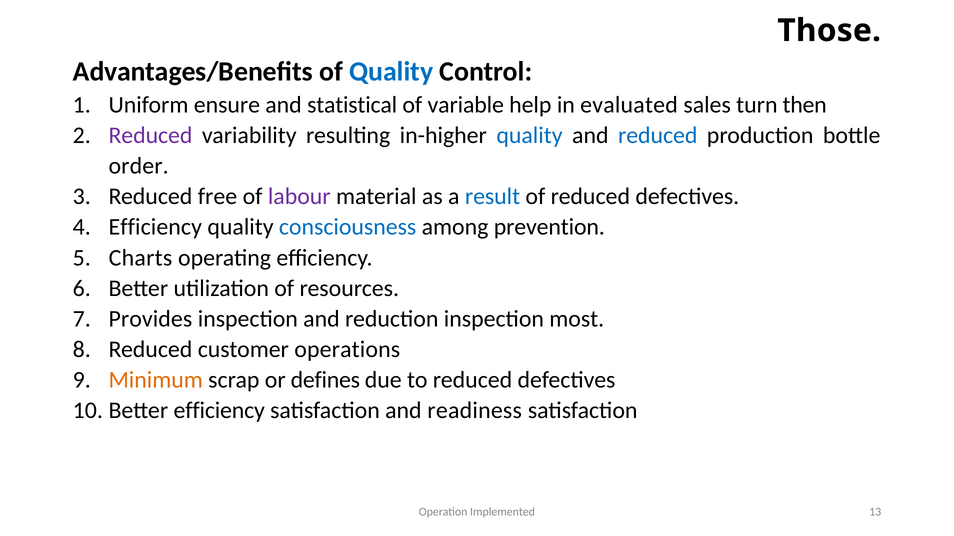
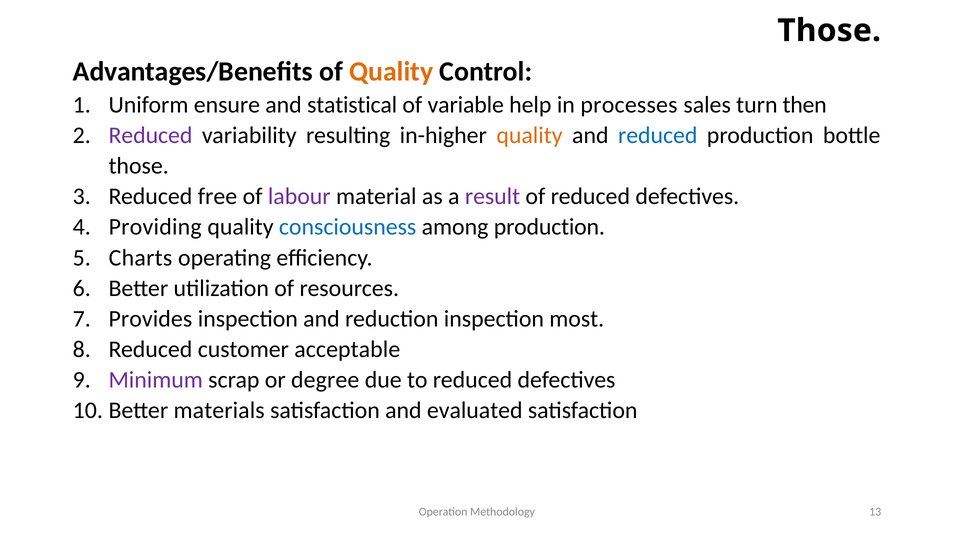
Quality colour: blue -> orange (391, 72)
evaluated: evaluated -> processes (629, 105)
quality colour: blue -> orange (529, 135)
order: order -> those (139, 166)
result colour: blue -> purple (493, 197)
Efficiency: Efficiency -> Providing (155, 227)
among prevention: prevention -> production (549, 227)
operations: operations -> acceptable (347, 350)
Minimum colour: orange -> purple (156, 380)
defines: defines -> degree (325, 380)
efficiency: efficiency -> materials (219, 411)
readiness: readiness -> evaluated (475, 411)
Implemented: Implemented -> Methodology (503, 512)
